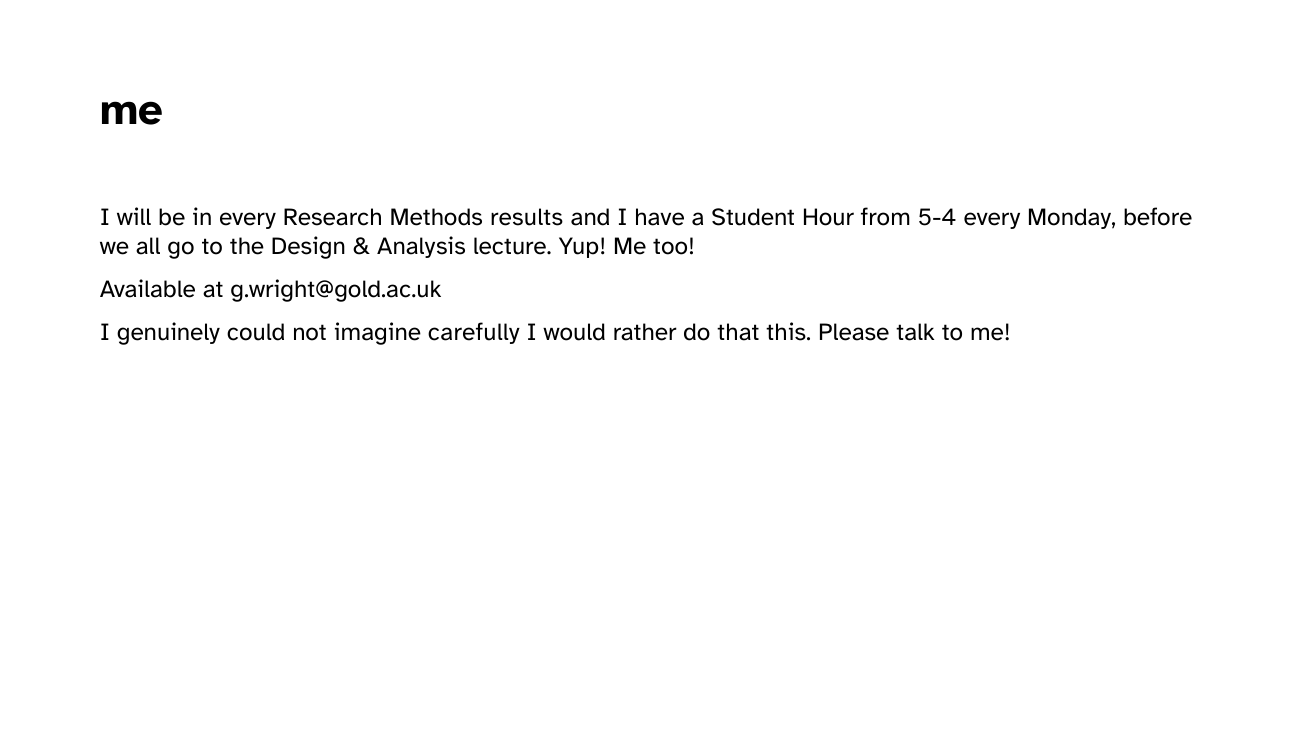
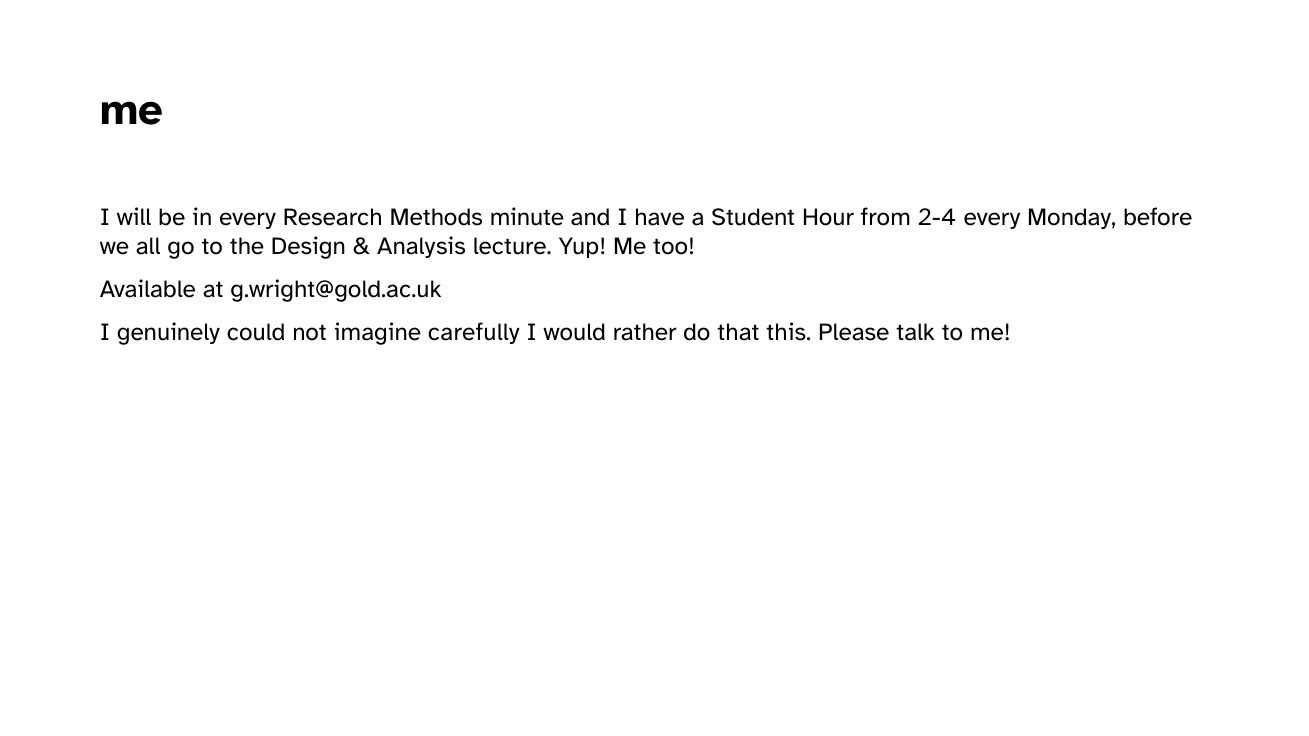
results: results -> minute (527, 217)
5-4: 5-4 -> 2-4 (937, 217)
